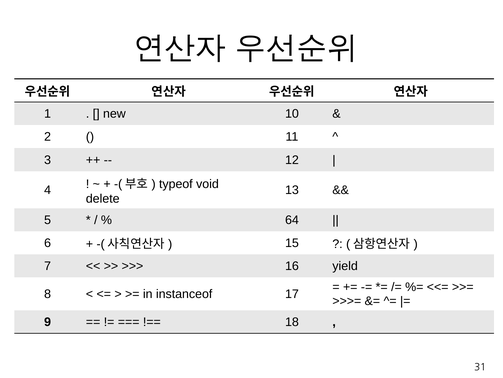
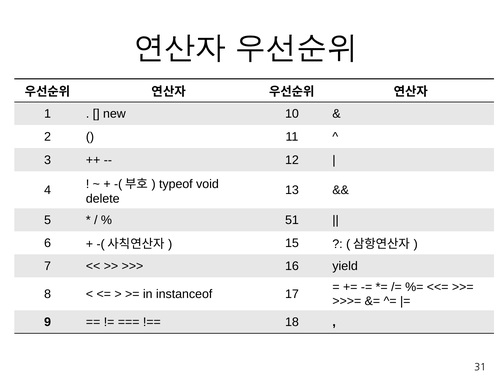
64: 64 -> 51 (292, 220)
